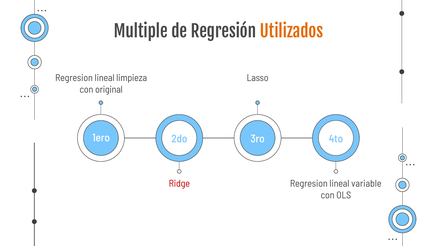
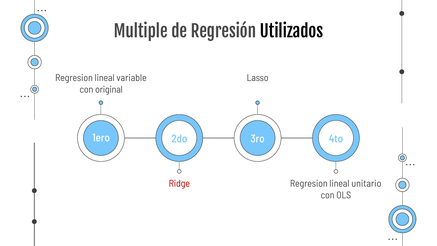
Utilizados colour: orange -> black (291, 32)
limpieza: limpieza -> variable (132, 78)
variable: variable -> unitario (366, 183)
